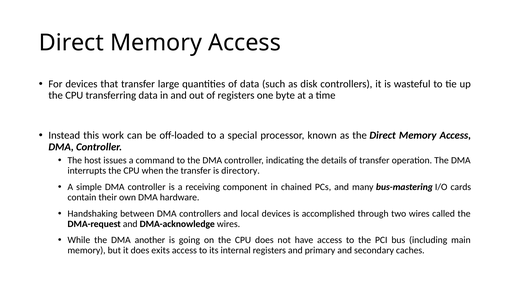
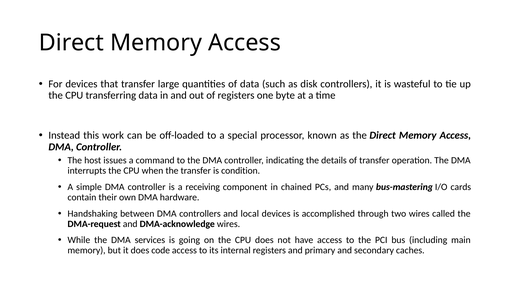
directory: directory -> condition (241, 171)
another: another -> services (150, 240)
exits: exits -> code (161, 250)
